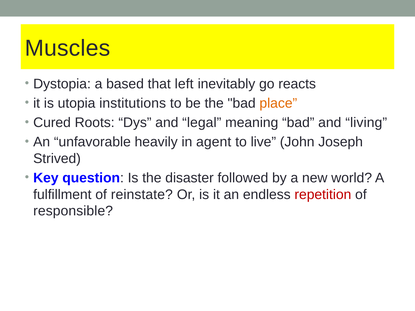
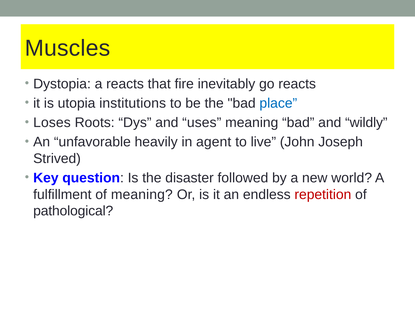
a based: based -> reacts (125, 84)
left: left -> fire (184, 84)
place colour: orange -> blue (278, 103)
Cured: Cured -> Loses (52, 123)
legal: legal -> uses (202, 123)
living: living -> wildly (366, 123)
of reinstate: reinstate -> meaning (142, 195)
responsible: responsible -> pathological (73, 211)
